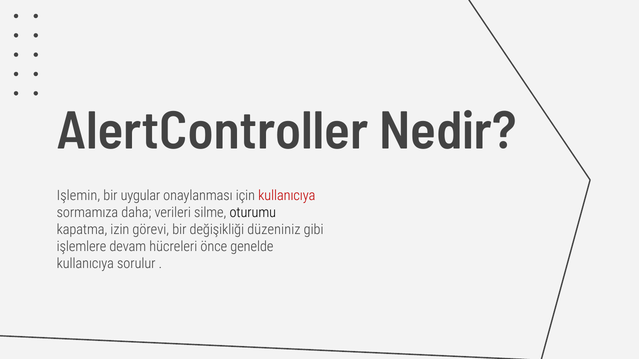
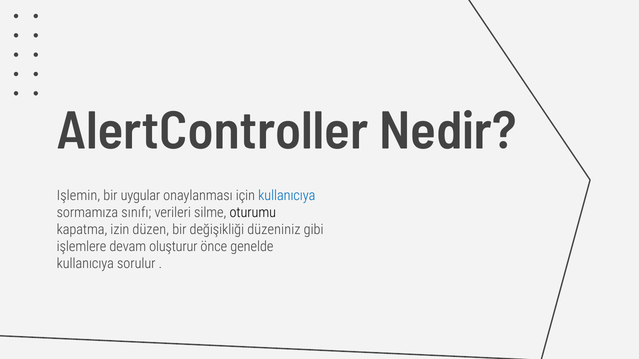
kullanıcıya colour: red -> blue (287, 196)
daha: daha -> sınıfı (136, 213)
görevi: görevi -> düzen (151, 230)
hücreleri: hücreleri -> oluşturur (173, 247)
